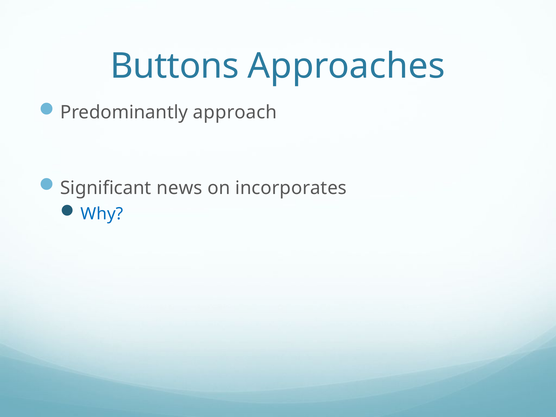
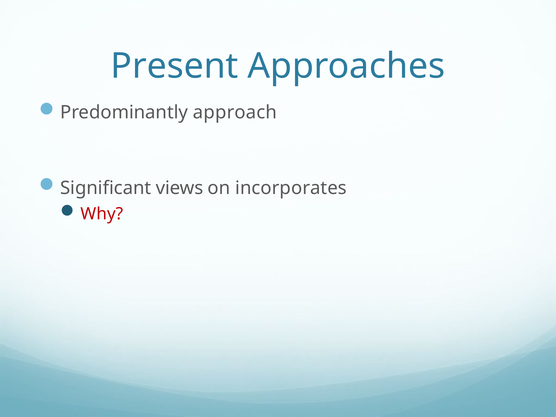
Buttons: Buttons -> Present (175, 66)
news: news -> views (180, 188)
Why colour: blue -> red (102, 214)
